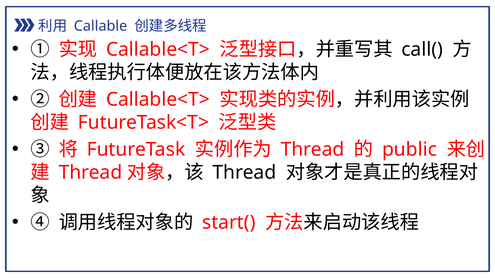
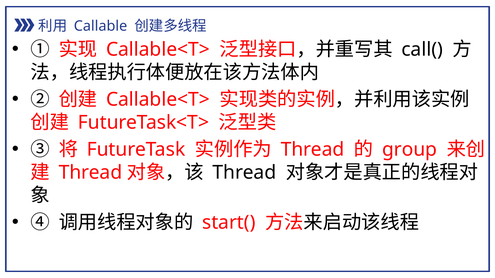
public: public -> group (410, 150)
